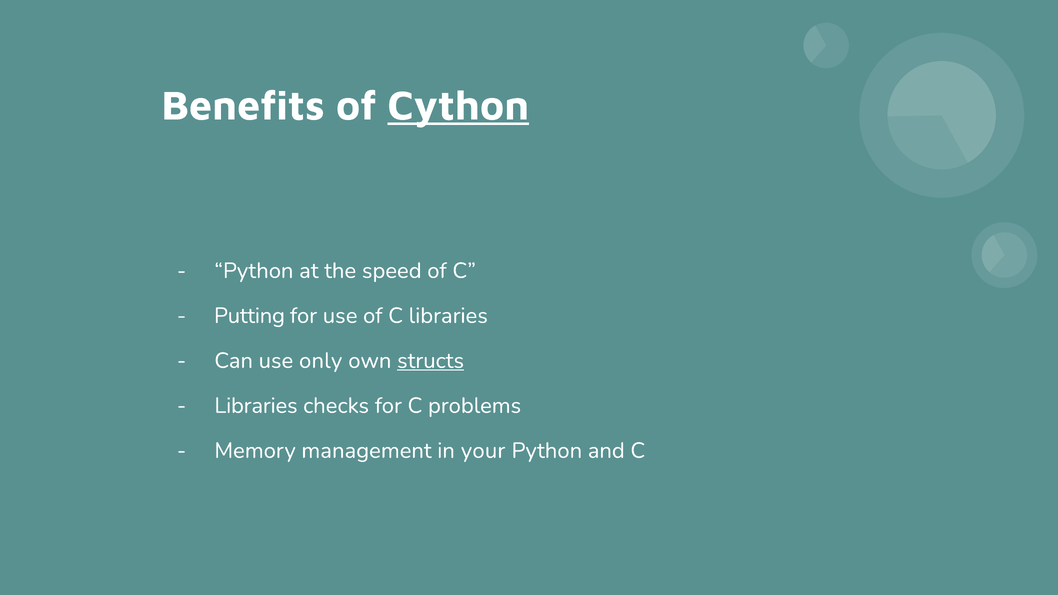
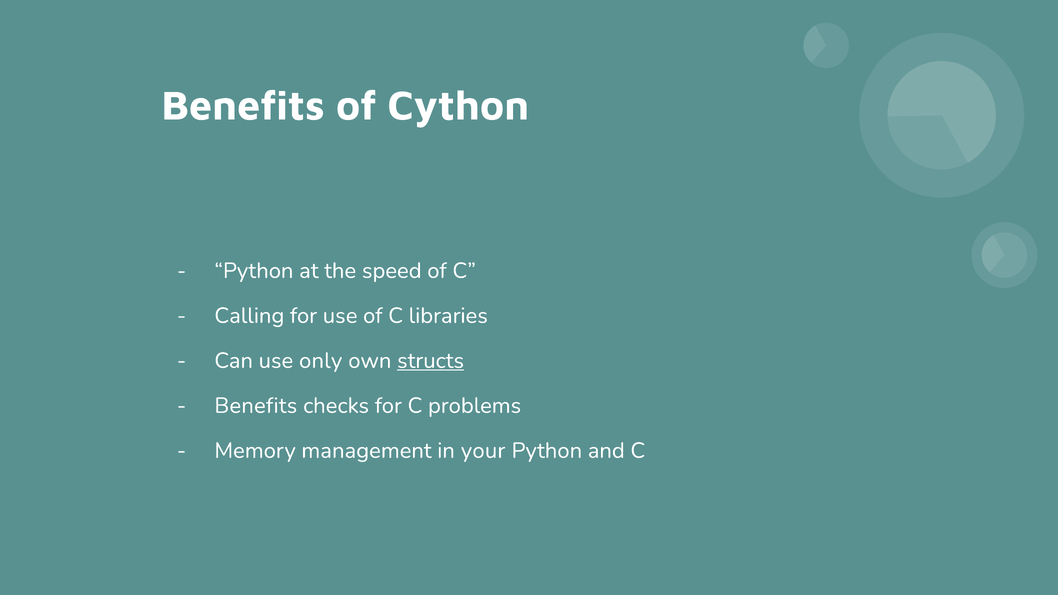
Cython underline: present -> none (458, 106)
Putting: Putting -> Calling (249, 316)
Libraries: Libraries -> Benefits (256, 406)
